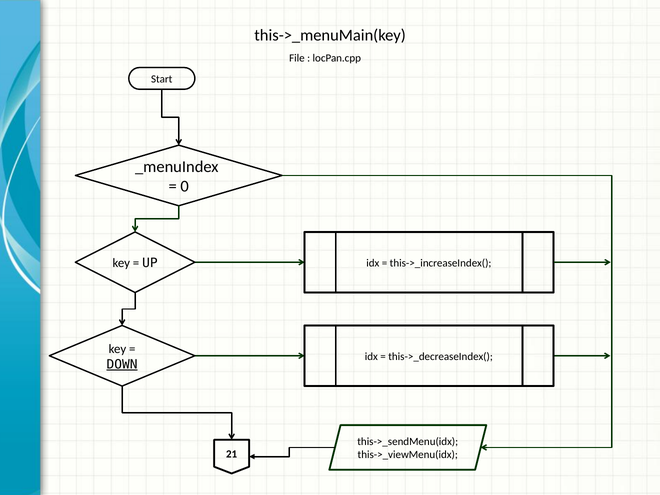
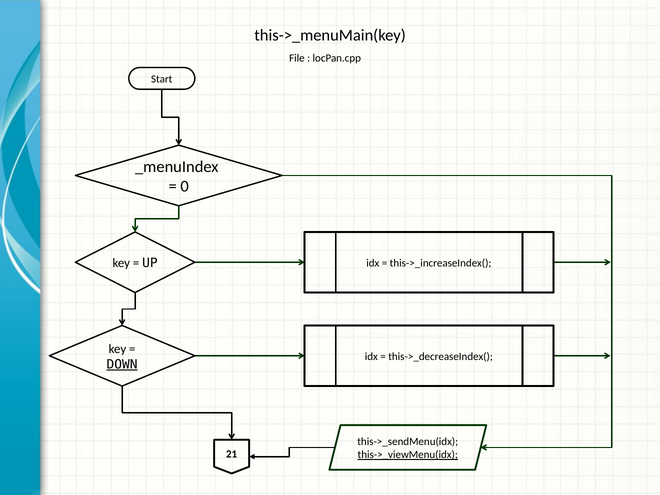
this->_viewMenu(idx underline: none -> present (408, 455)
